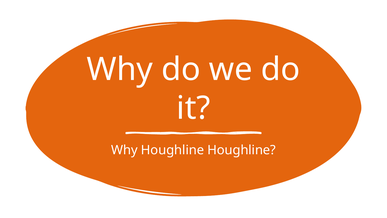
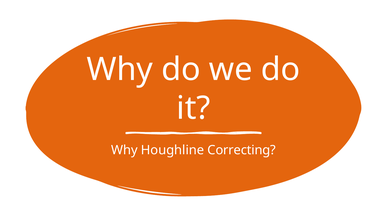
Houghline Houghline: Houghline -> Correcting (242, 150)
